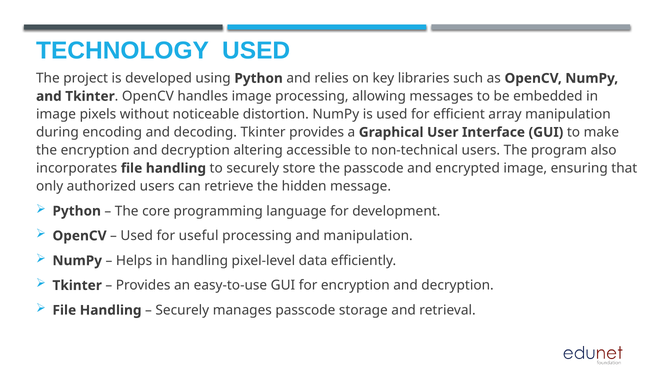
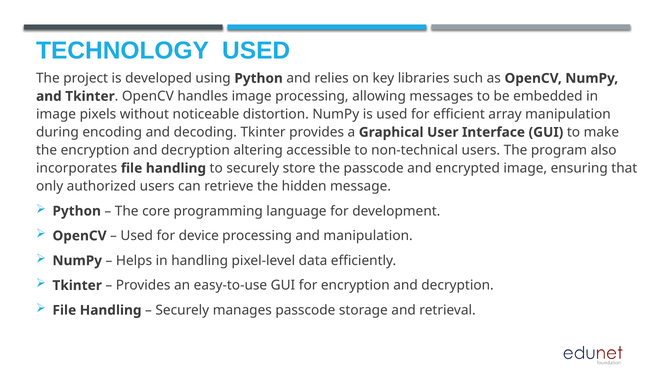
useful: useful -> device (199, 236)
